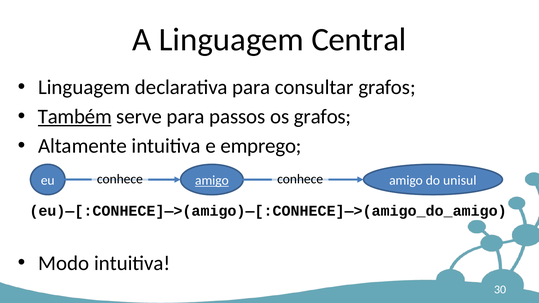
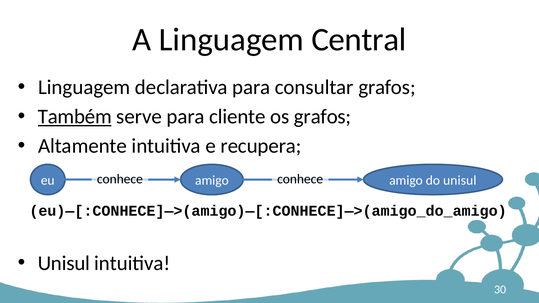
passos: passos -> cliente (237, 117)
emprego: emprego -> recupera (261, 146)
amigo underline: present -> none (212, 181)
Modo: Modo -> Unisul (64, 263)
